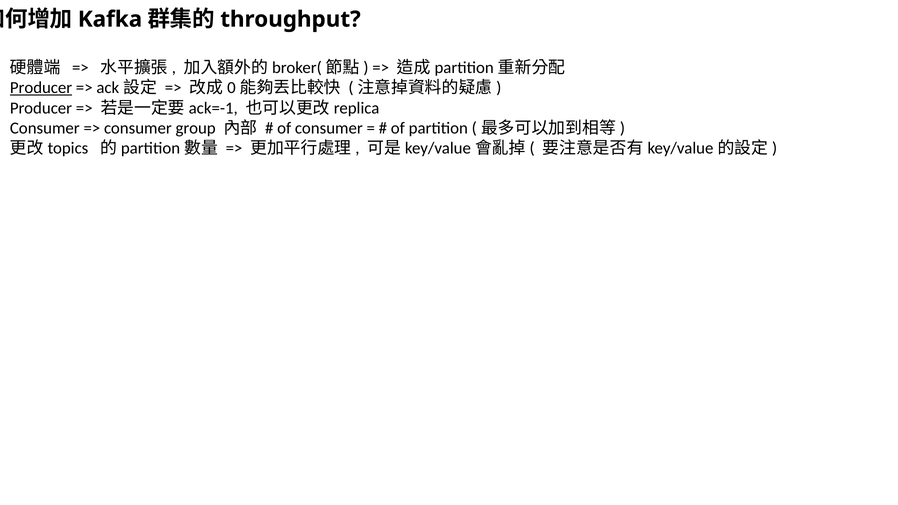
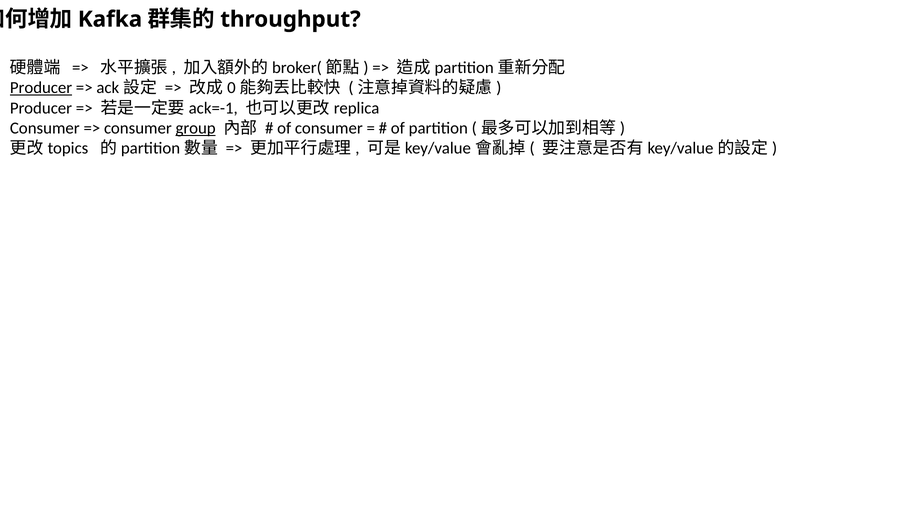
group underline: none -> present (196, 128)
